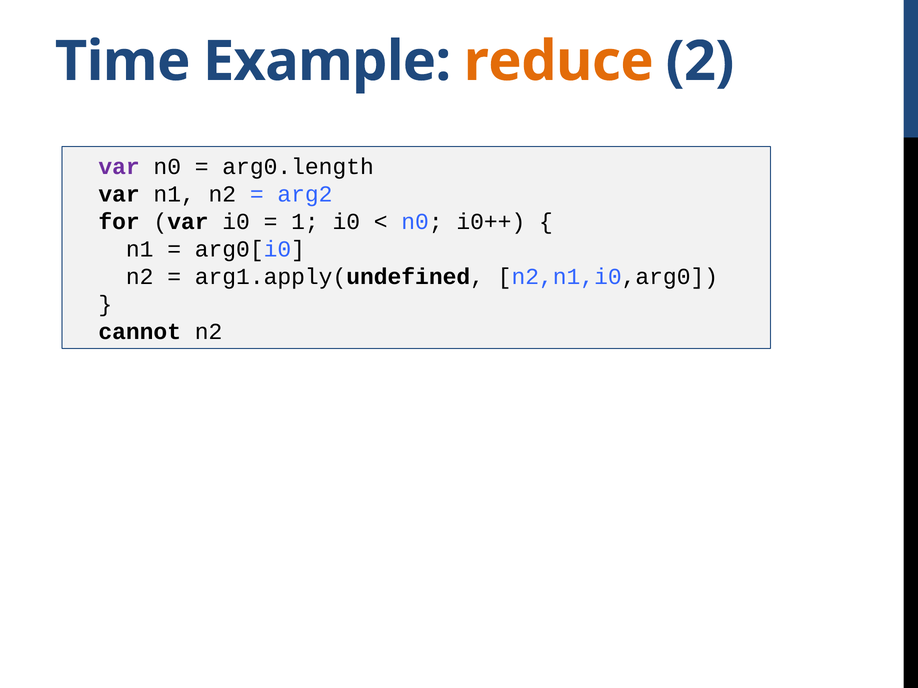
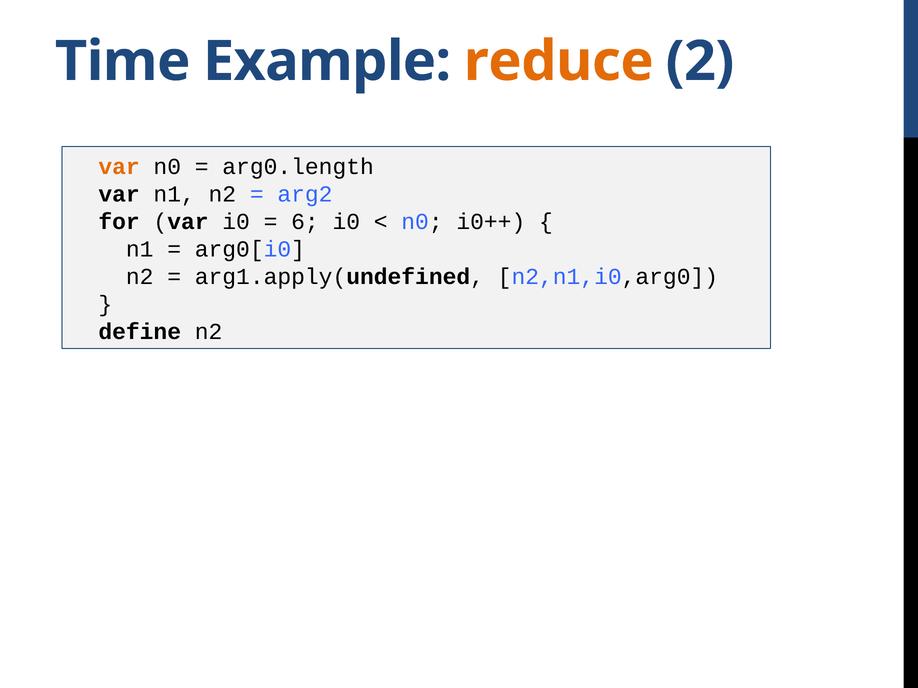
var colour: purple -> orange (119, 167)
1: 1 -> 6 (305, 222)
cannot: cannot -> define (140, 332)
